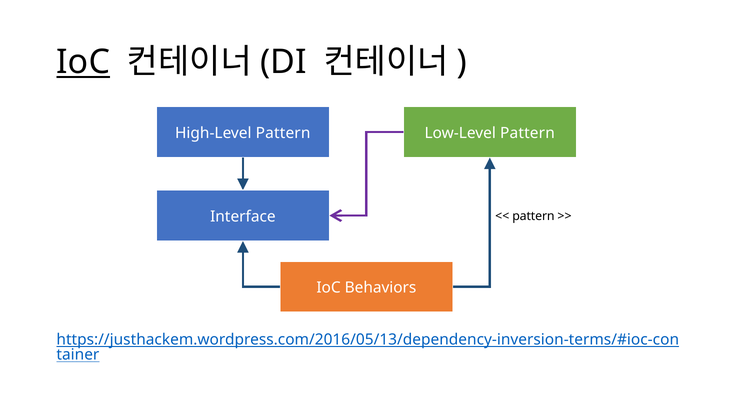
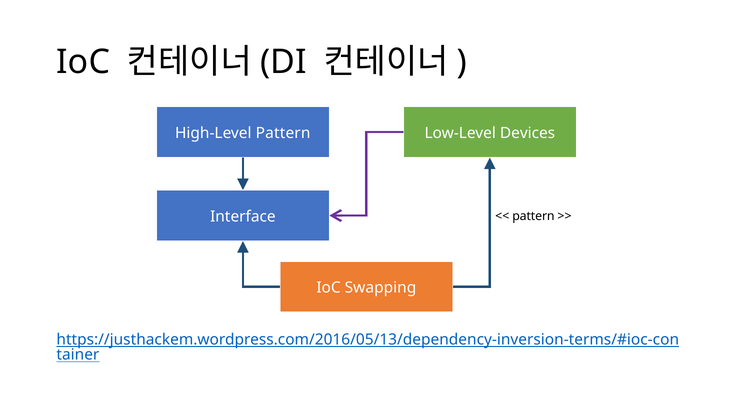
IoC underline: present -> none (83, 62)
Low-Level Pattern: Pattern -> Devices (528, 133)
Behaviors: Behaviors -> Swapping (381, 288)
